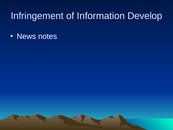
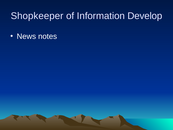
Infringement: Infringement -> Shopkeeper (37, 16)
